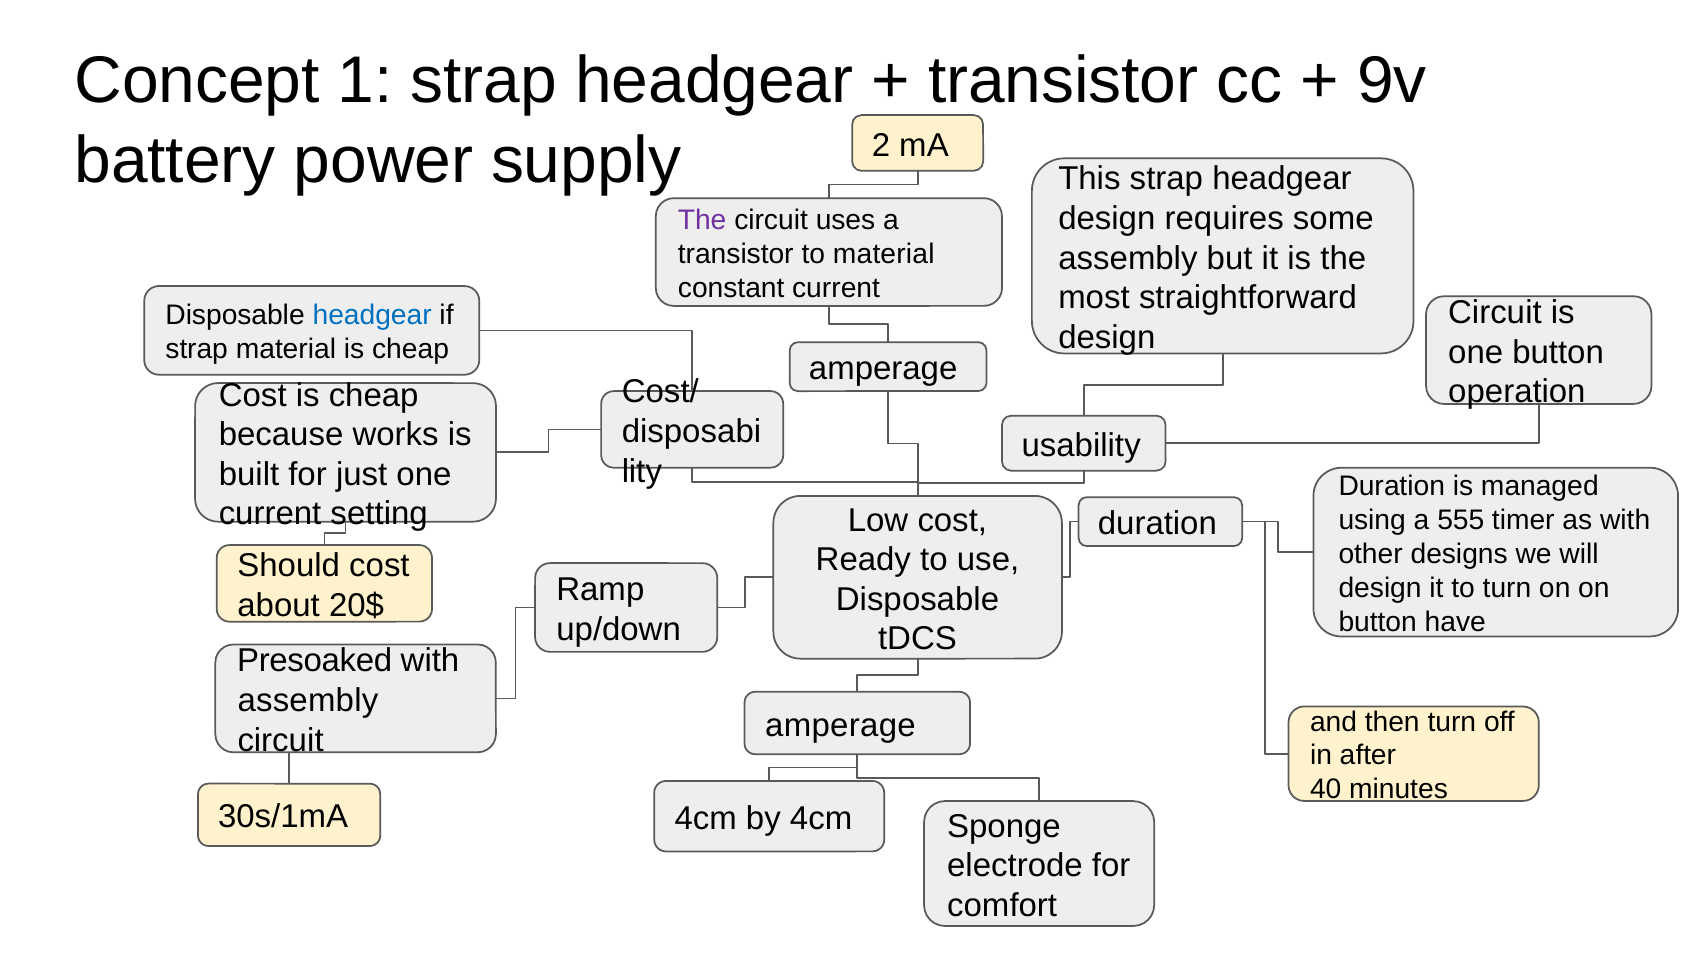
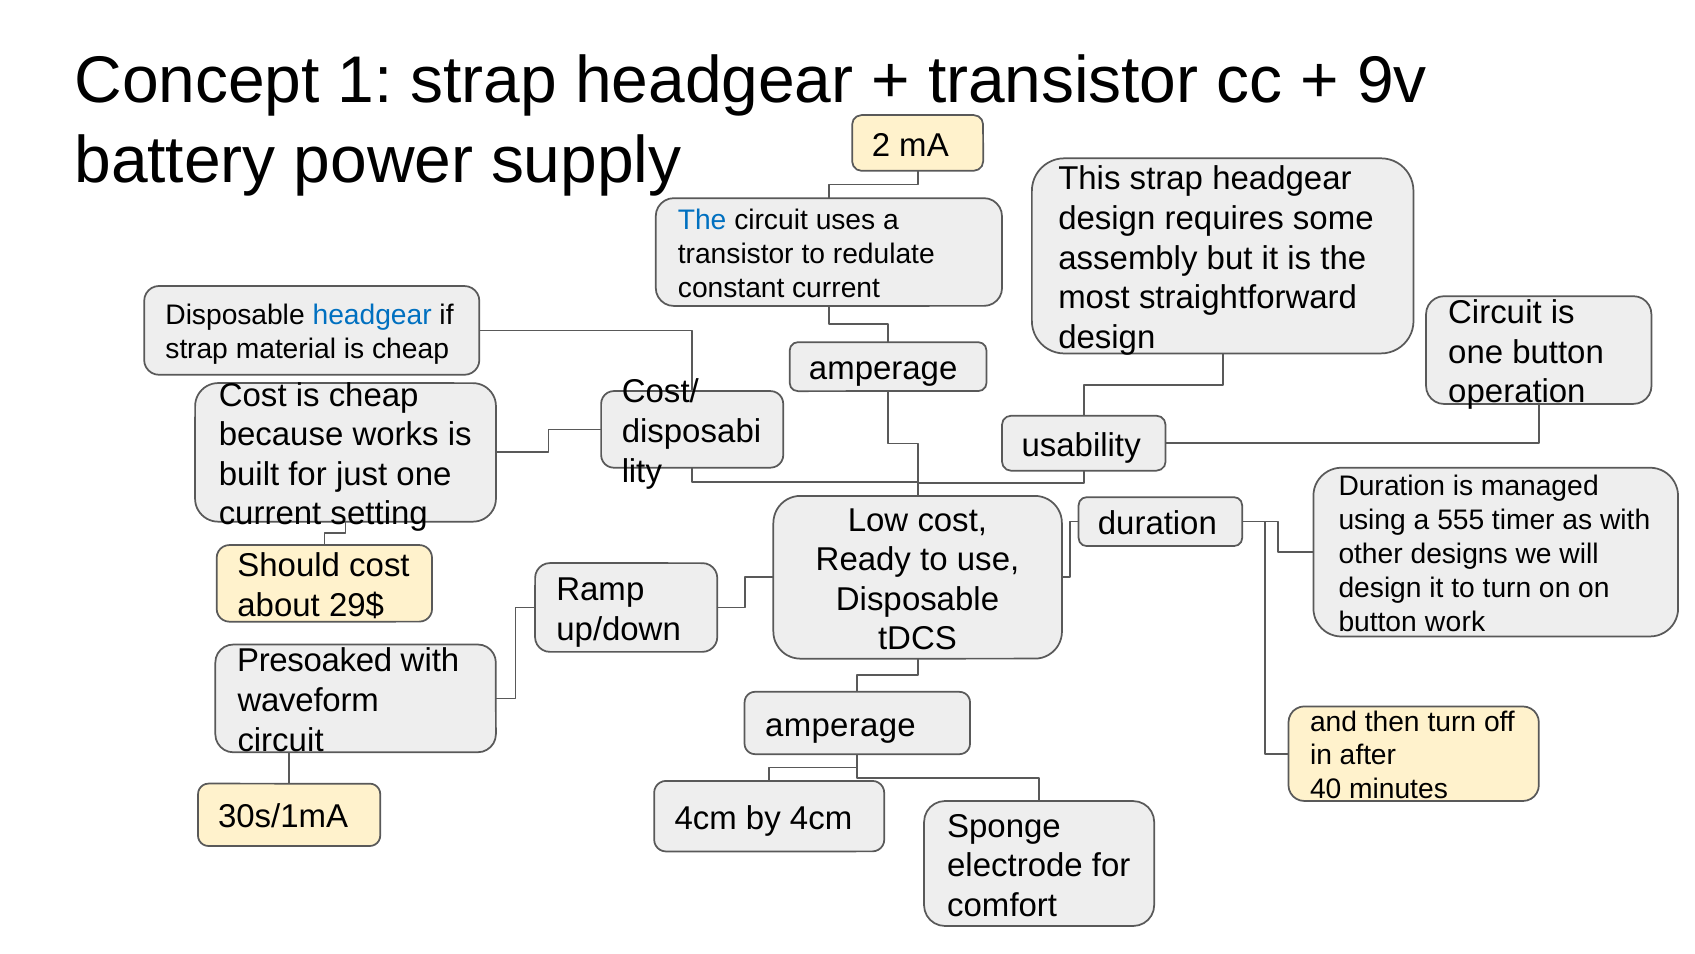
The colour: purple -> blue (702, 220)
to material: material -> redulate (884, 254)
20$: 20$ -> 29$ (357, 605)
have: have -> work (1455, 622)
assembly: assembly -> waveform (308, 700)
